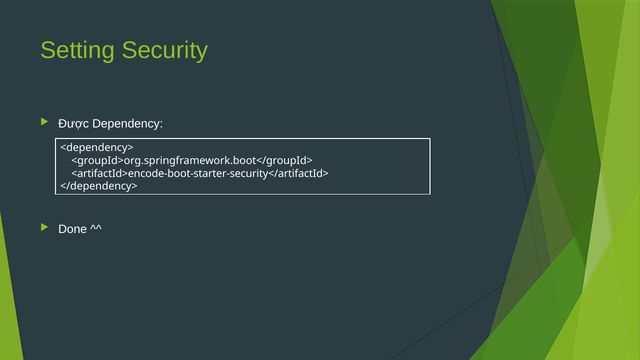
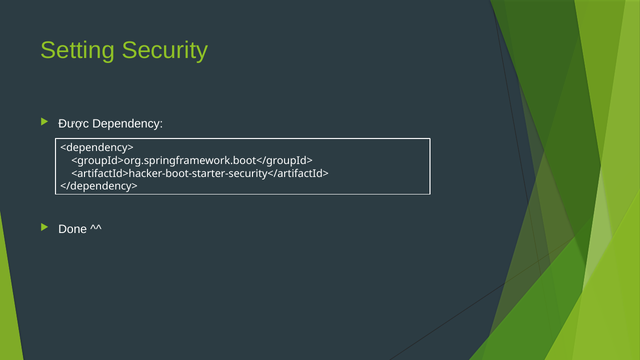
<artifactId>encode-boot-starter-security</artifactId>: <artifactId>encode-boot-starter-security</artifactId> -> <artifactId>hacker-boot-starter-security</artifactId> (200, 174)
